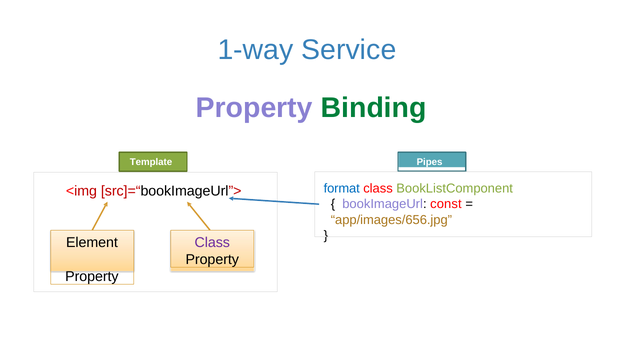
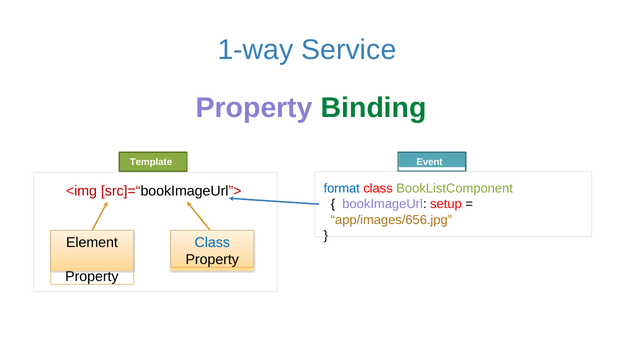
Pipes: Pipes -> Event (430, 162)
const: const -> setup (446, 204)
Class colour: purple -> blue (212, 243)
